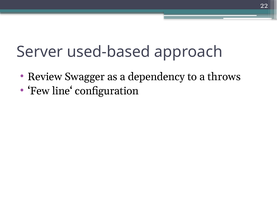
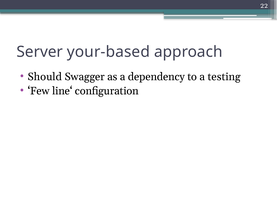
used-based: used-based -> your-based (108, 52)
Review: Review -> Should (45, 77)
throws: throws -> testing (224, 77)
